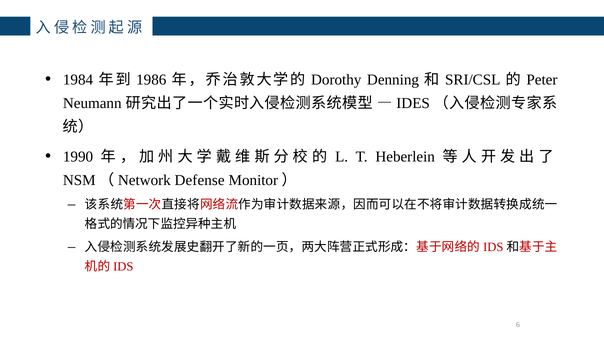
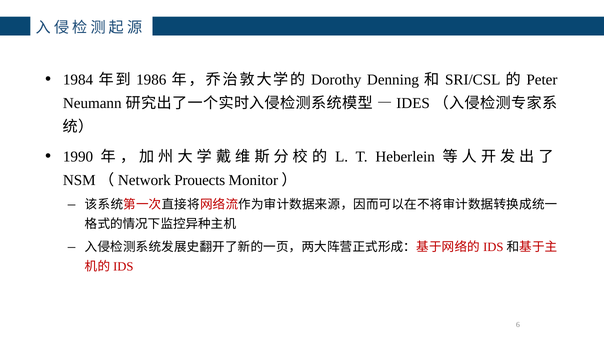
Defense: Defense -> Prouects (200, 180)
